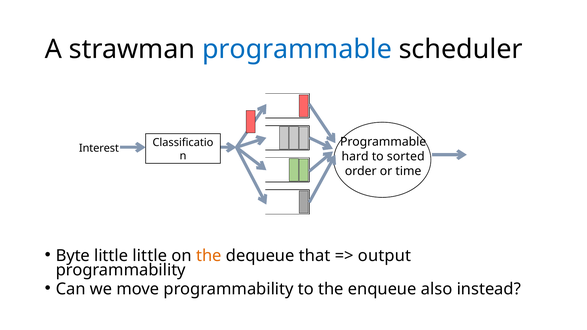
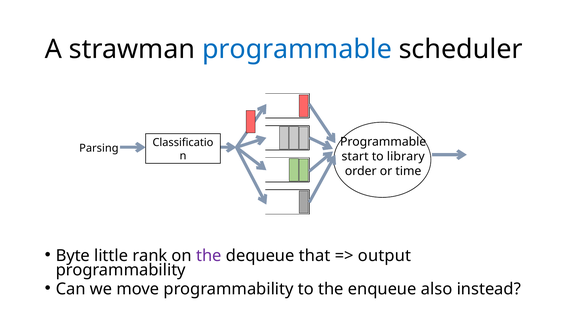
Interest: Interest -> Parsing (99, 148)
hard: hard -> start (355, 157)
sorted: sorted -> library (406, 157)
little little: little -> rank (150, 256)
the colour: orange -> purple (209, 256)
